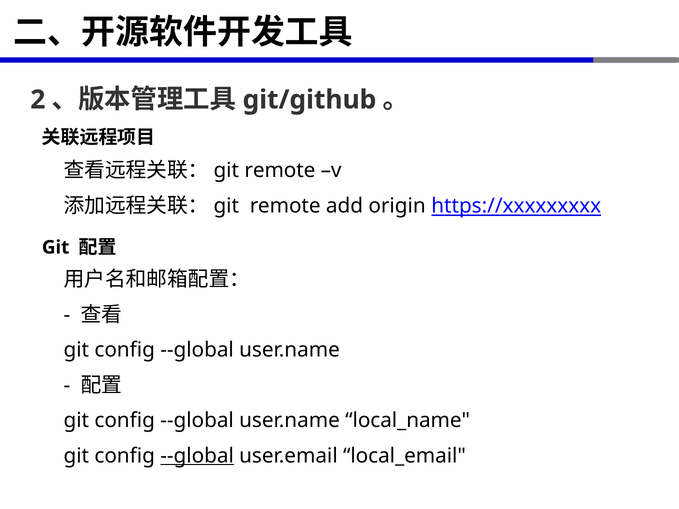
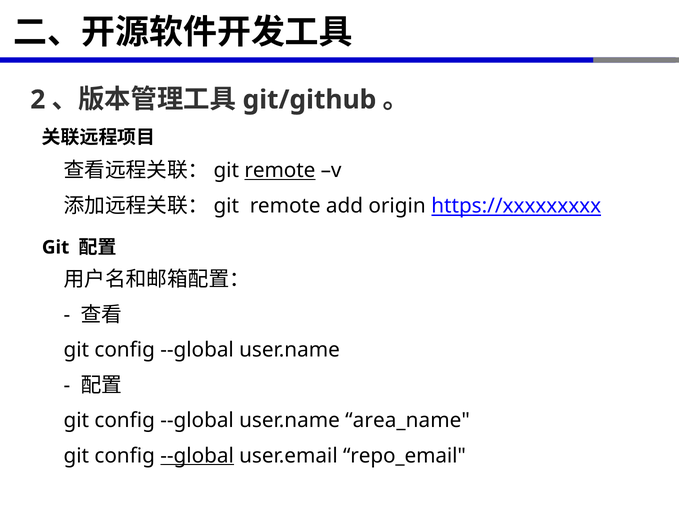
remote underline: none -> present (280, 171)
local_name: local_name -> area_name (408, 421)
local_email: local_email -> repo_email (404, 456)
